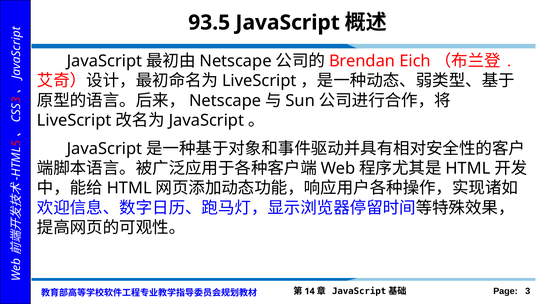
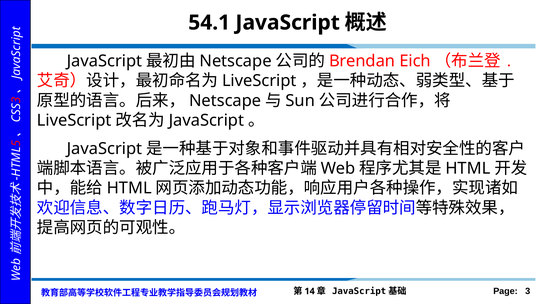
93.5: 93.5 -> 54.1 (209, 23)
